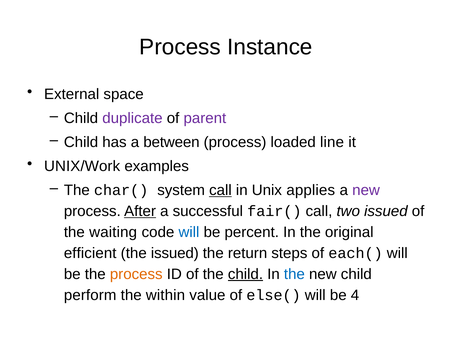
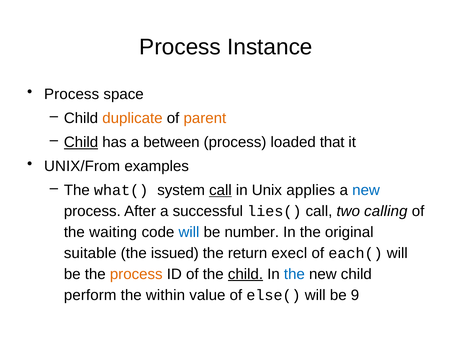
External: External -> Process (72, 94)
duplicate colour: purple -> orange (132, 118)
parent colour: purple -> orange (205, 118)
Child underline: none -> present (81, 142)
line: line -> that (332, 142)
UNIX/Work: UNIX/Work -> UNIX/From (82, 166)
char(: char( -> what( (121, 190)
new colour: purple -> blue (366, 190)
After underline: present -> none (140, 211)
fair(: fair( -> lies( (274, 211)
two issued: issued -> calling (386, 211)
percent: percent -> number (252, 232)
efficient: efficient -> suitable (90, 253)
steps: steps -> execl (289, 253)
4: 4 -> 9 (355, 295)
